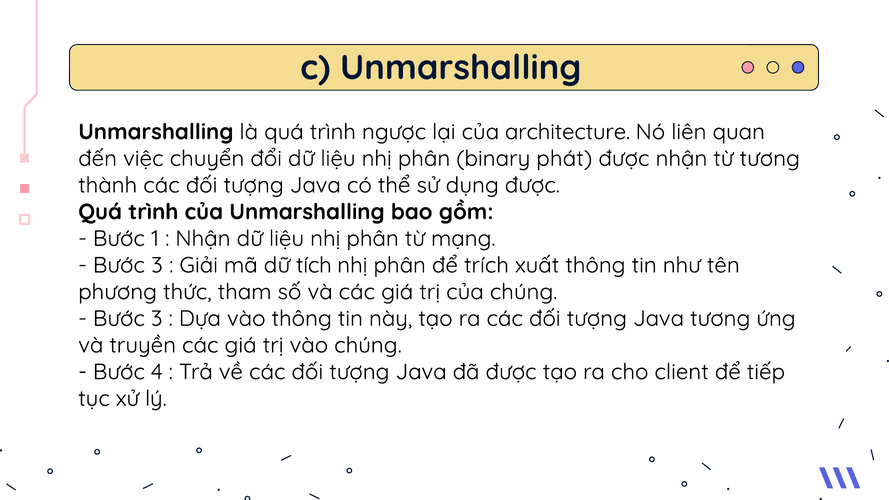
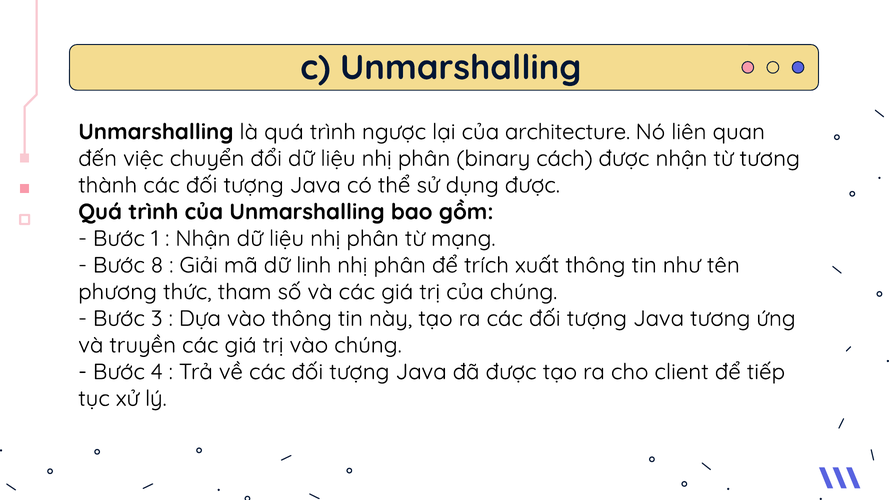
phát: phát -> cách (564, 159)
3: 3 -> 8 (157, 265)
tích: tích -> linh (314, 265)
